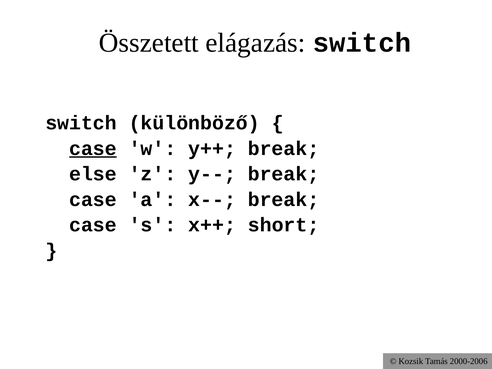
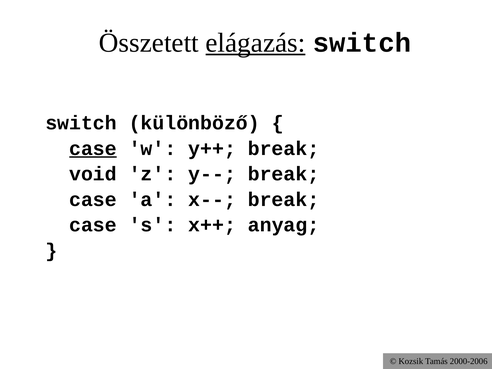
elágazás underline: none -> present (255, 43)
else: else -> void (93, 174)
short: short -> anyag (284, 225)
